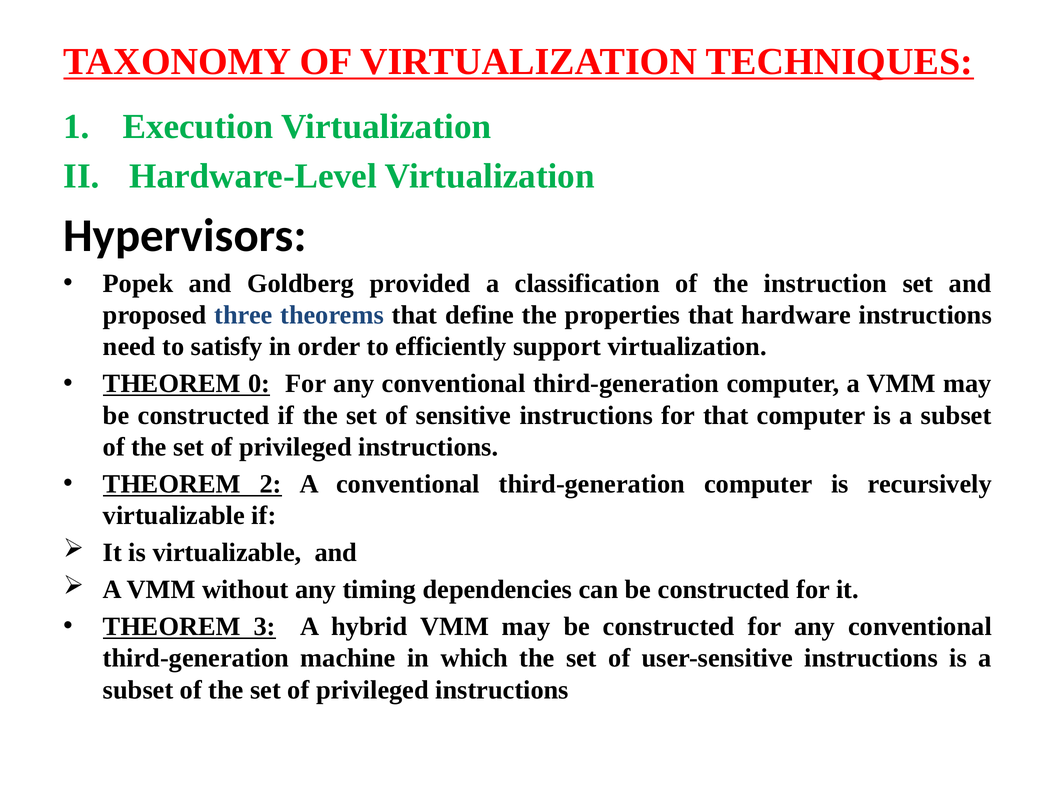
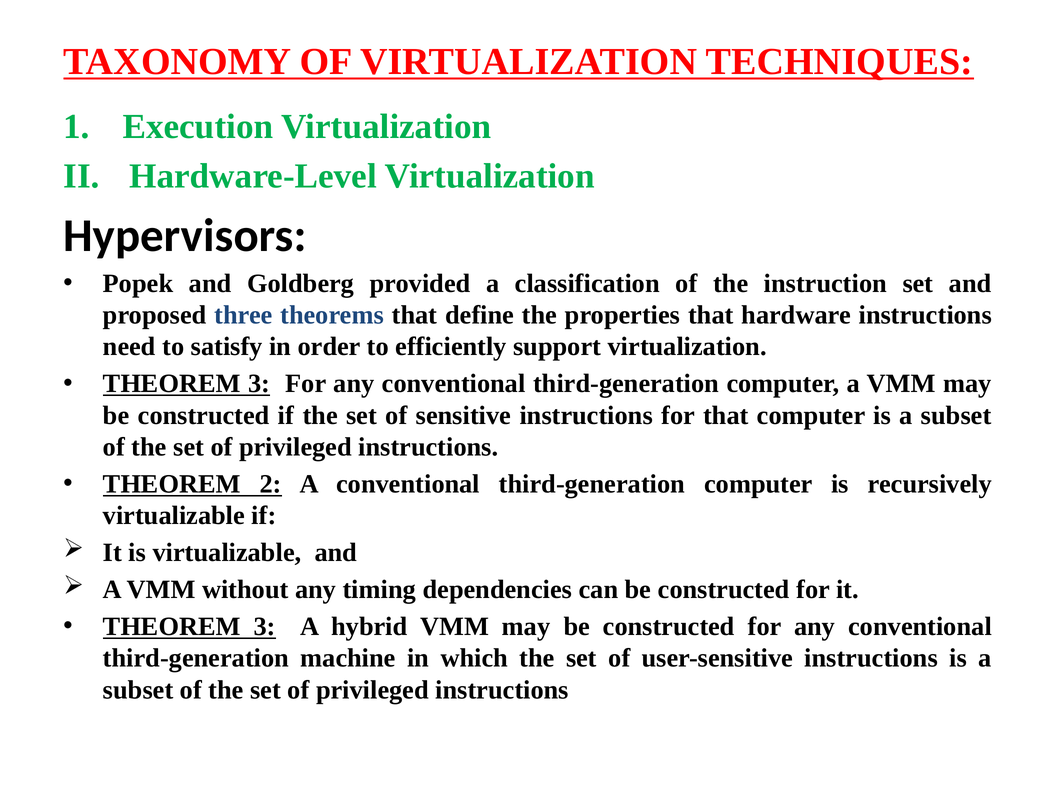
0: 0 -> 3 (259, 384)
